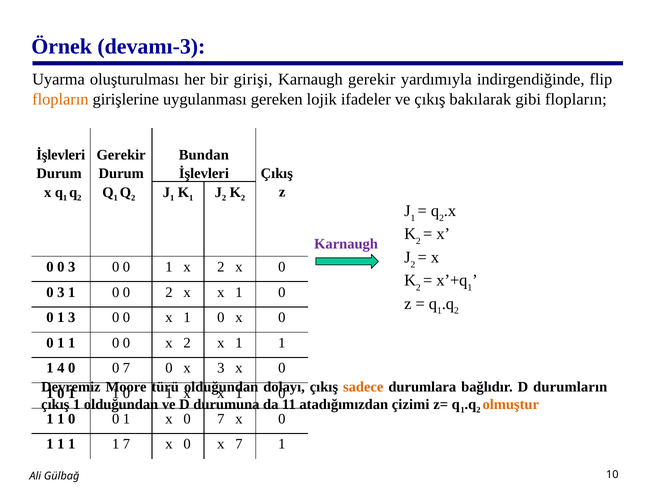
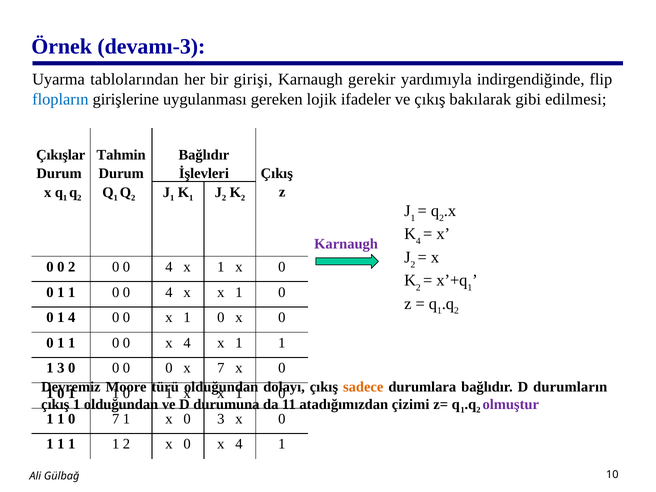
oluşturulması: oluşturulması -> tablolarından (134, 80)
flopların colour: orange -> blue (60, 99)
gibi flopların: flopların -> edilmesi (576, 99)
İşlevleri: İşlevleri -> Çıkışlar (61, 155)
Gerekir: Gerekir -> Tahmin (121, 155)
Bundan: Bundan -> Bağlıdır (204, 155)
2: 2 -> 4 (418, 241)
3: 3 -> 2 (72, 267)
1: 1 -> 4 (169, 267)
2: 2 -> 1 (221, 267)
3: 3 -> 1 (61, 292)
1 0 0 2: 2 -> 4 (169, 292)
1 3: 3 -> 4 (72, 318)
0 0 x 2: 2 -> 4 (187, 343)
1 4: 4 -> 3 (61, 368)
7: 7 -> 0 (127, 368)
x 3: 3 -> 7 (221, 368)
olmuştur colour: orange -> purple (511, 404)
0: 0 -> 7 (116, 419)
x 0 7: 7 -> 3 (221, 419)
1 7: 7 -> 2 (127, 444)
x 0 x 7: 7 -> 4 (239, 444)
